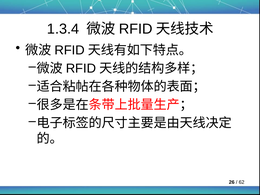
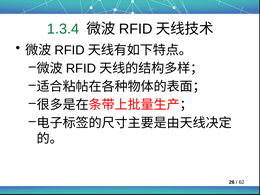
1.3.4 colour: black -> green (63, 29)
